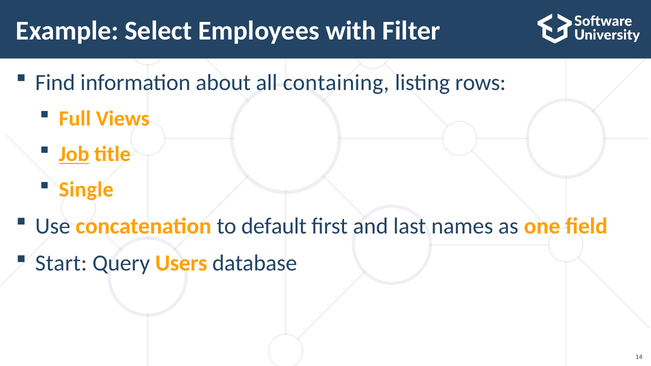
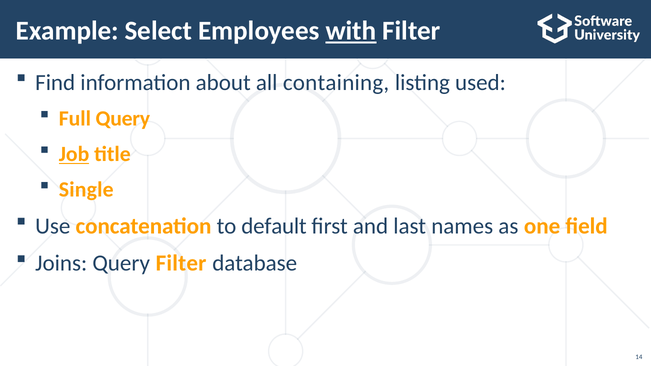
with underline: none -> present (351, 31)
rows: rows -> used (480, 83)
Full Views: Views -> Query (123, 119)
Start: Start -> Joins (61, 263)
Query Users: Users -> Filter (181, 263)
